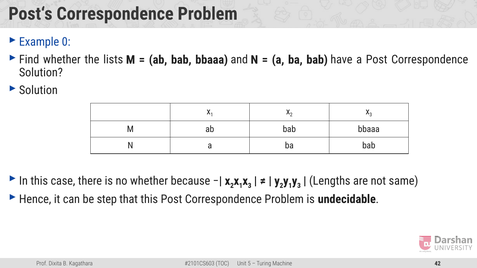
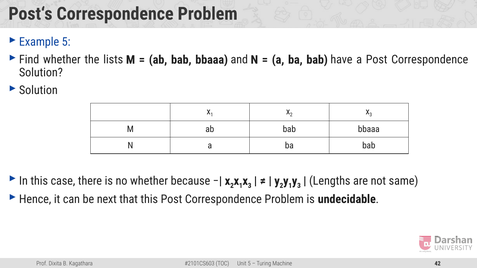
Example 0: 0 -> 5 (66, 42)
step: step -> next (107, 199)
